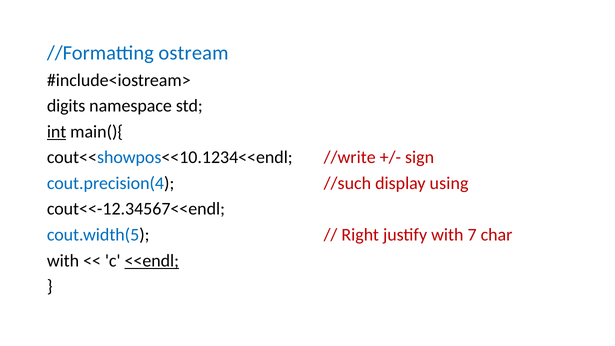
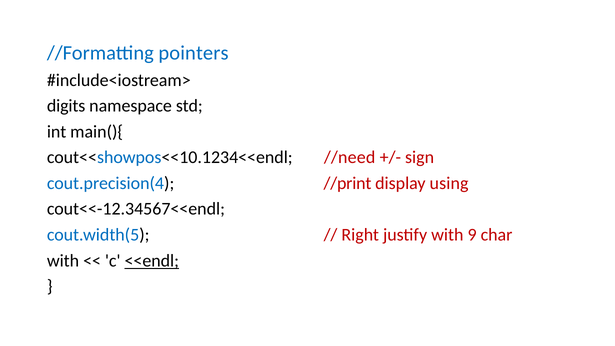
ostream: ostream -> pointers (194, 53)
int underline: present -> none (57, 132)
//write: //write -> //need (350, 157)
//such: //such -> //print (347, 183)
7: 7 -> 9 (472, 235)
